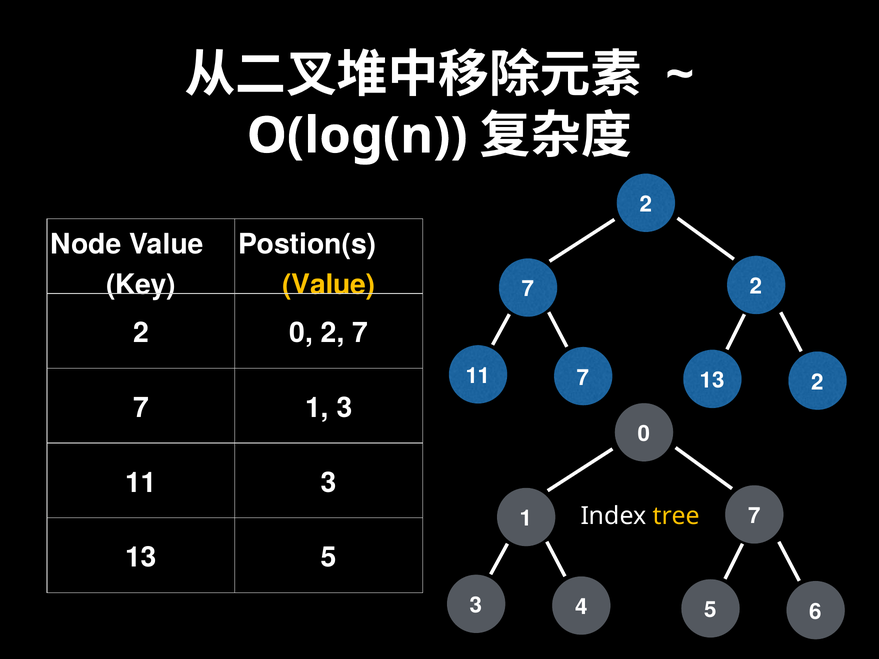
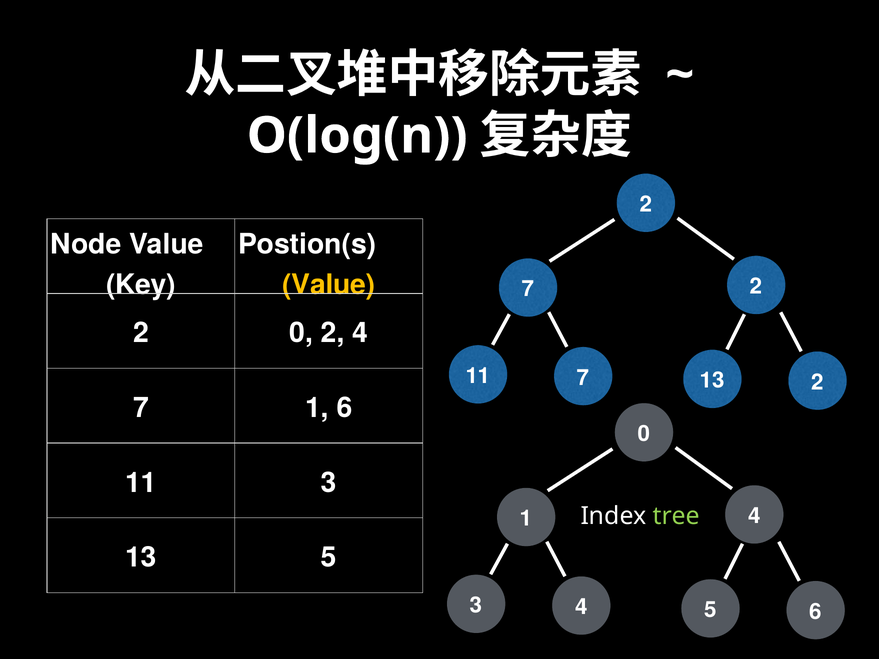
0 2 7: 7 -> 4 (360, 333)
1 3: 3 -> 6 (344, 408)
tree colour: yellow -> light green (676, 516)
1 7: 7 -> 4 (754, 516)
